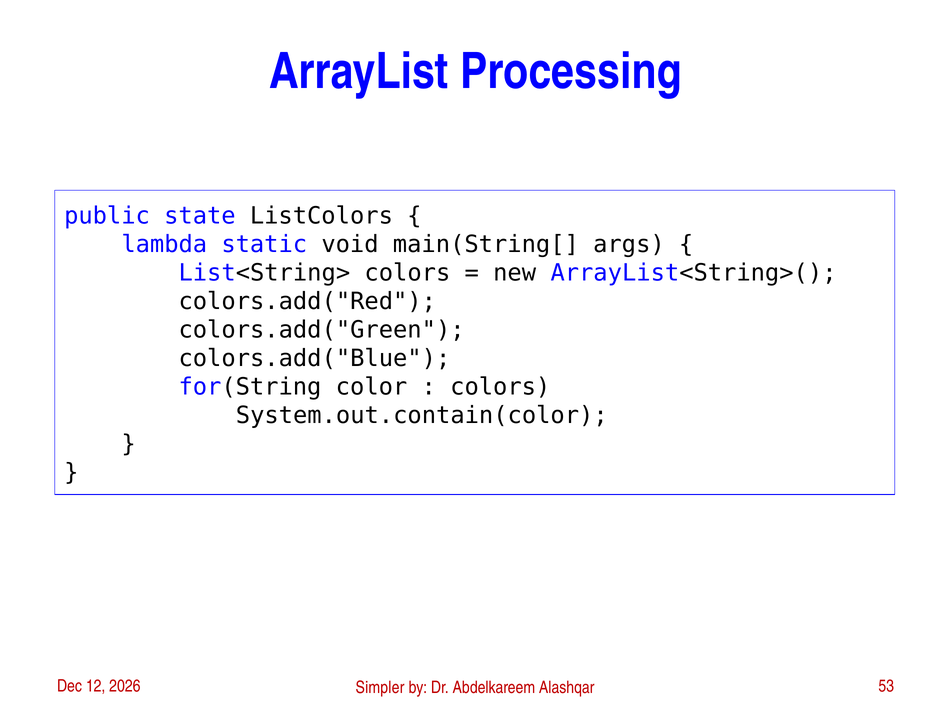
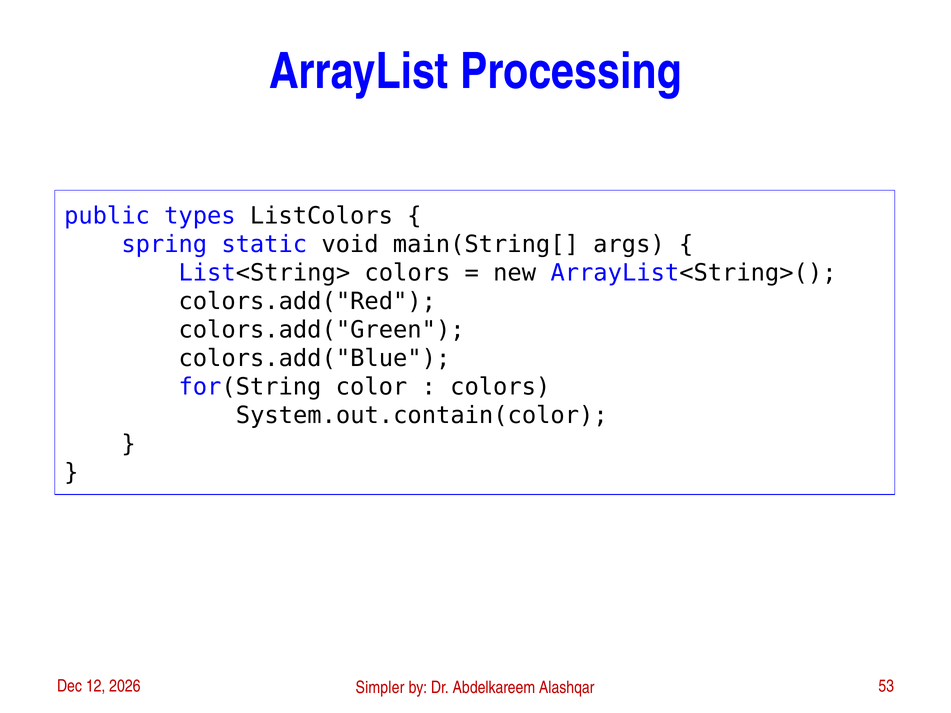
state: state -> types (200, 216)
lambda: lambda -> spring (164, 244)
